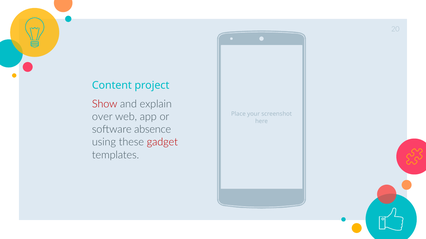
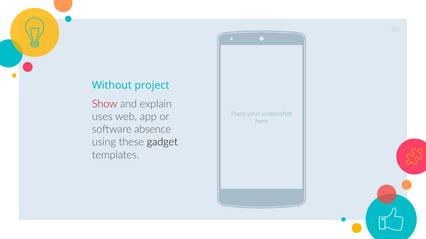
Content: Content -> Without (112, 85)
over: over -> uses (102, 117)
gadget colour: red -> black (162, 142)
